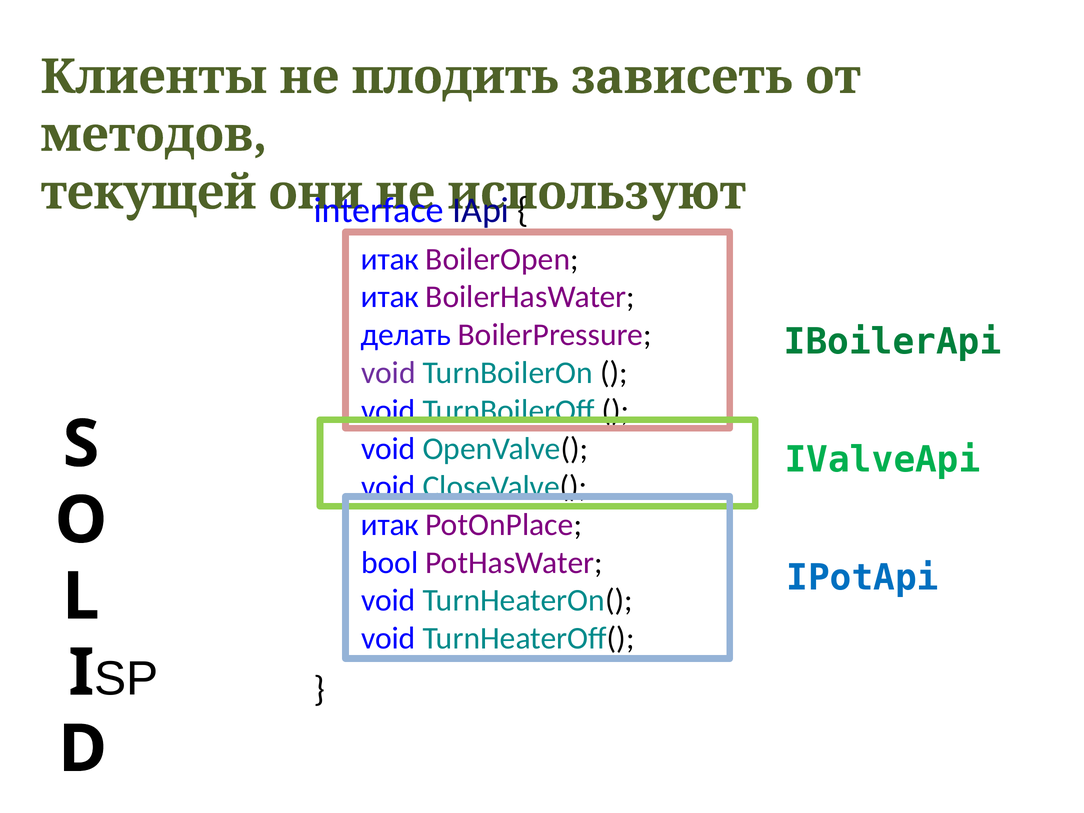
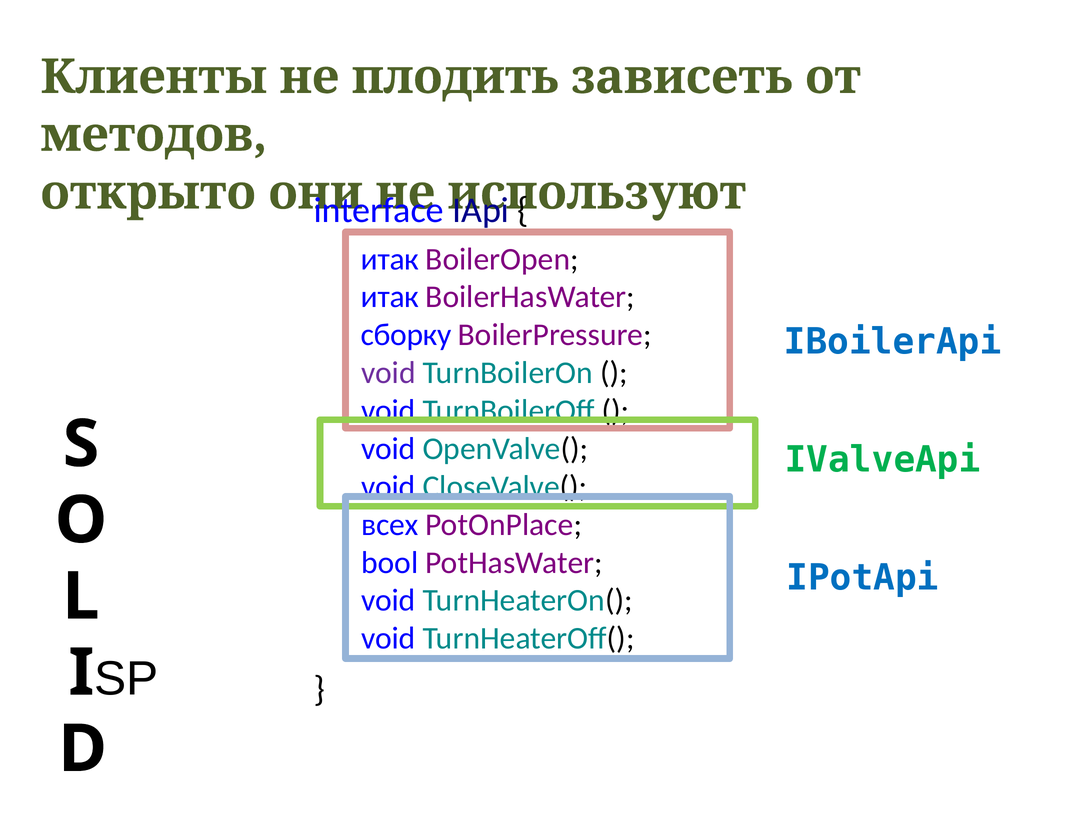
текущей: текущей -> открыто (148, 193)
делать: делать -> сборку (406, 335)
IBoilerApi colour: green -> blue (893, 342)
итак: итак -> всех (390, 525)
